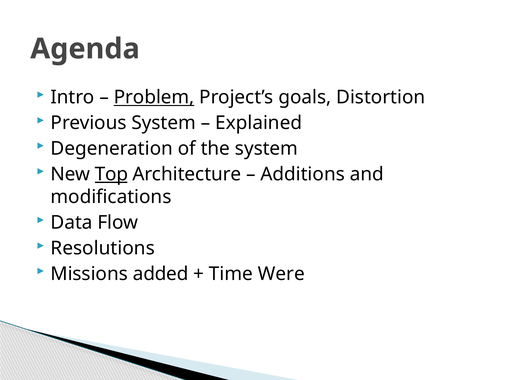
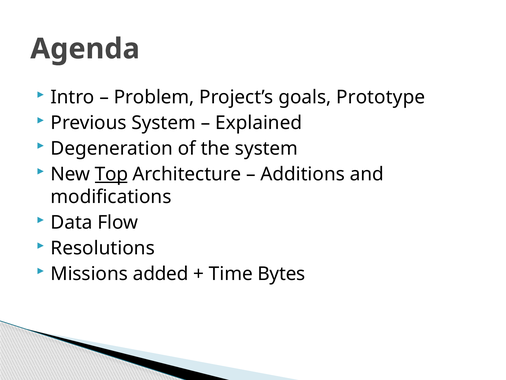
Problem underline: present -> none (154, 97)
Distortion: Distortion -> Prototype (381, 97)
Were: Were -> Bytes (281, 274)
